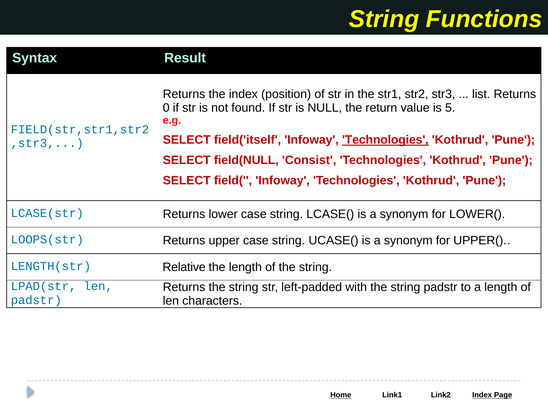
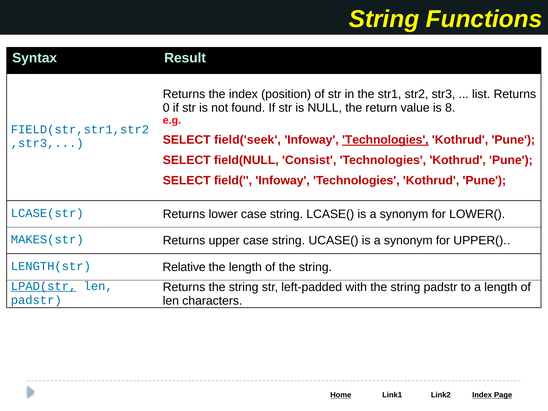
5: 5 -> 8 (450, 108)
field('itself: field('itself -> field('seek (247, 140)
LOOPS(str: LOOPS(str -> MAKES(str (47, 240)
LPAD(str underline: none -> present (44, 286)
